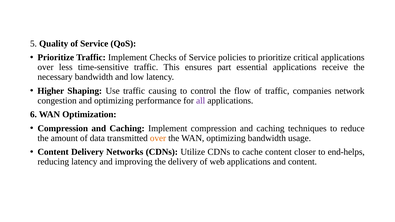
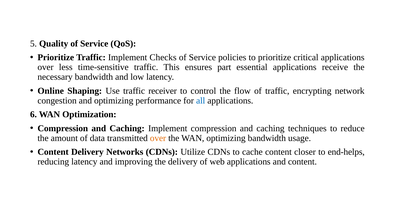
Higher: Higher -> Online (51, 91)
causing: causing -> receiver (163, 91)
companies: companies -> encrypting (312, 91)
all colour: purple -> blue (201, 101)
